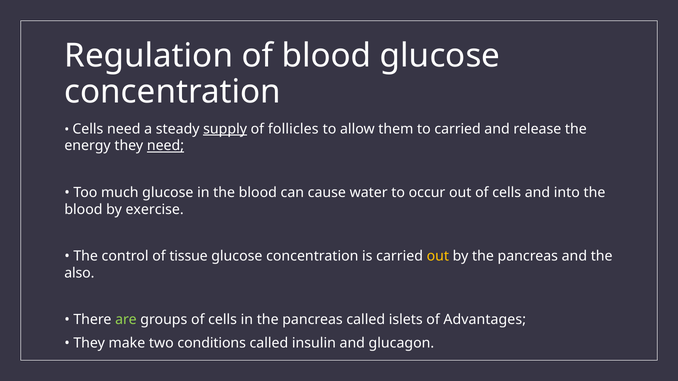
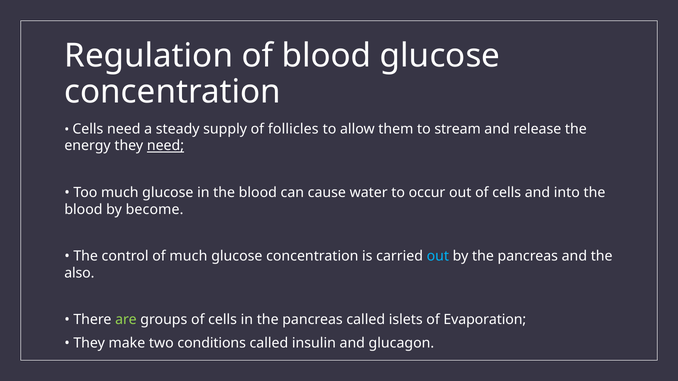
supply underline: present -> none (225, 129)
to carried: carried -> stream (458, 129)
exercise: exercise -> become (155, 210)
of tissue: tissue -> much (188, 256)
out colour: yellow -> light blue (438, 256)
Advantages: Advantages -> Evaporation (485, 320)
